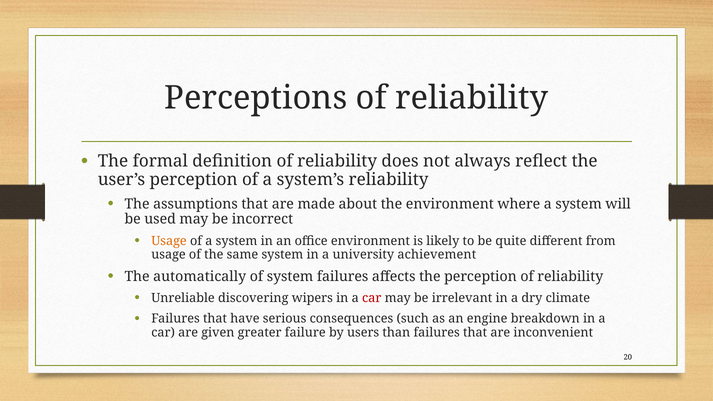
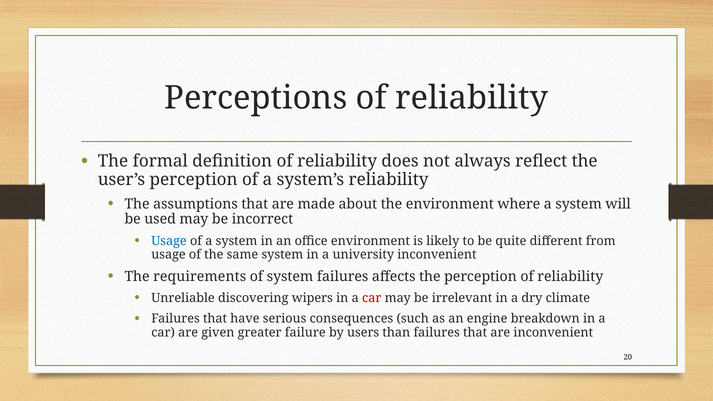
Usage colour: orange -> blue (169, 241)
university achievement: achievement -> inconvenient (437, 255)
automatically: automatically -> requirements (200, 276)
